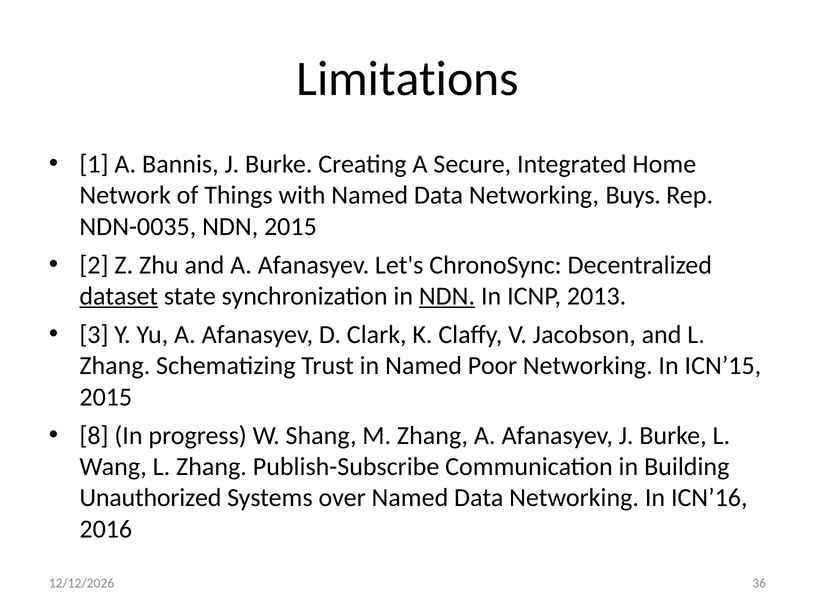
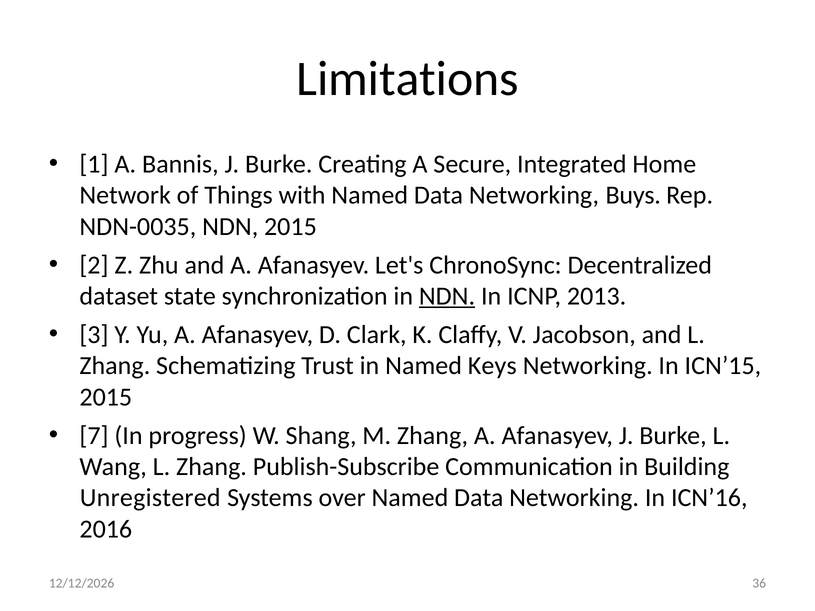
dataset underline: present -> none (119, 296)
Poor: Poor -> Keys (492, 366)
8: 8 -> 7 (94, 436)
Unauthorized: Unauthorized -> Unregistered (150, 498)
